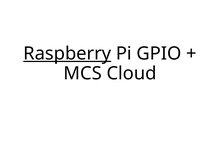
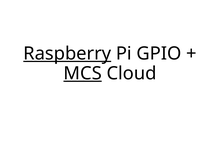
MCS underline: none -> present (83, 73)
